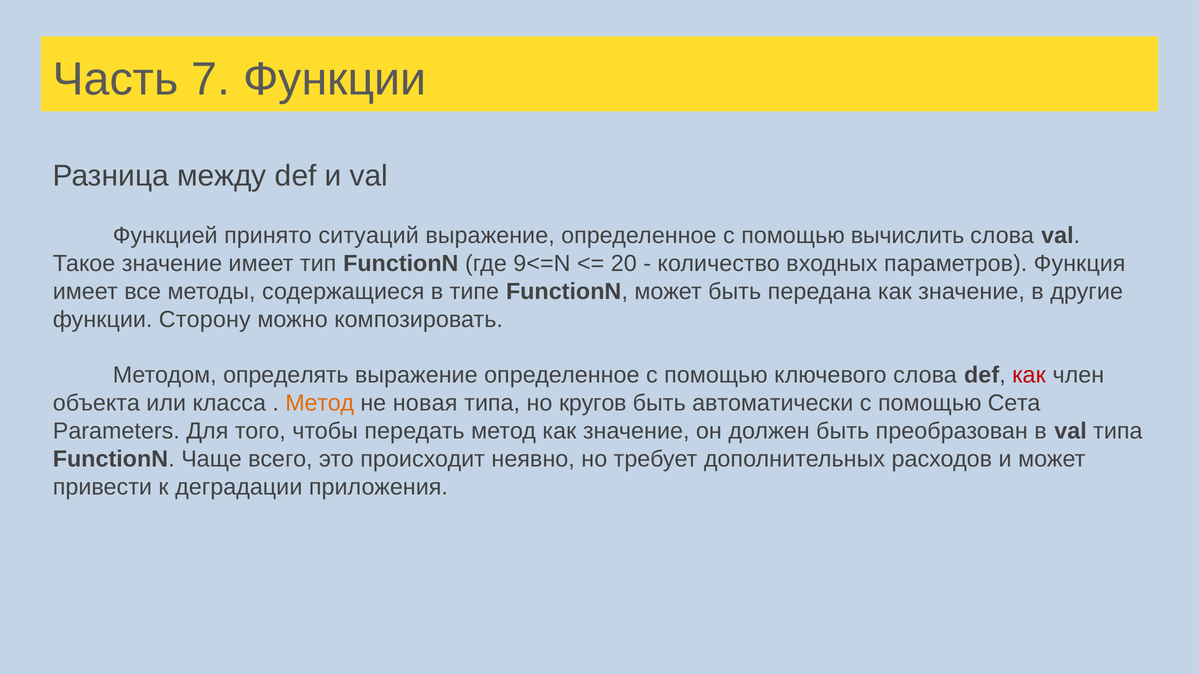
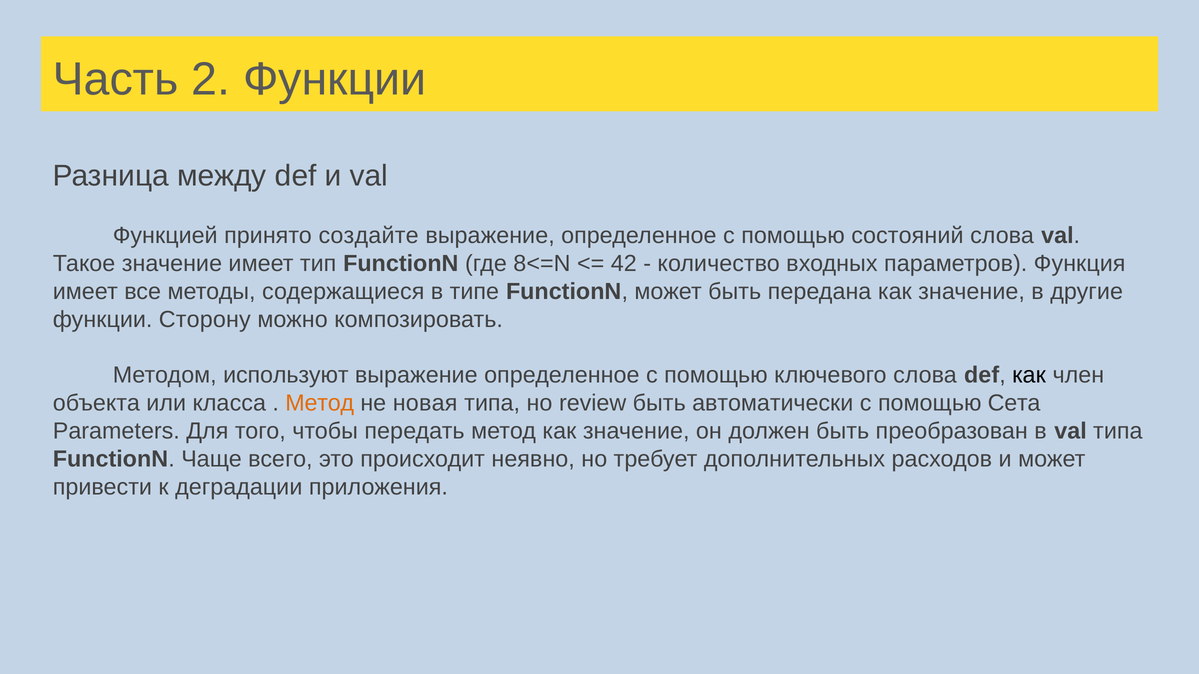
7: 7 -> 2 (211, 80)
ситуаций: ситуаций -> создайте (369, 236)
вычислить: вычислить -> состояний (907, 236)
9<=N: 9<=N -> 8<=N (542, 264)
20: 20 -> 42 (624, 264)
определять: определять -> используют (286, 376)
как colour: red -> black (1029, 376)
кругов: кругов -> review (593, 404)
